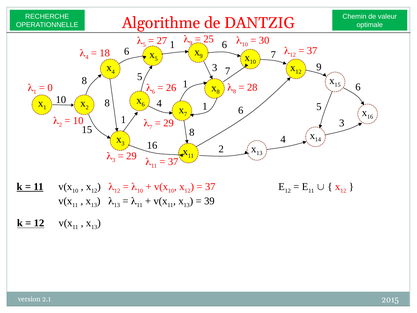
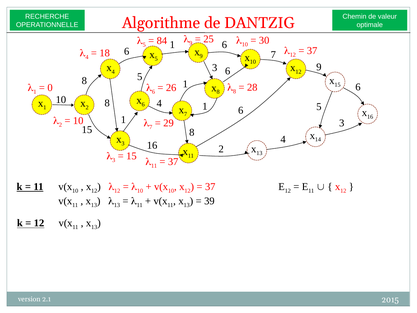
27: 27 -> 84 (162, 41)
7: 7 -> 6 (228, 71)
29: 29 -> 15 (131, 156)
